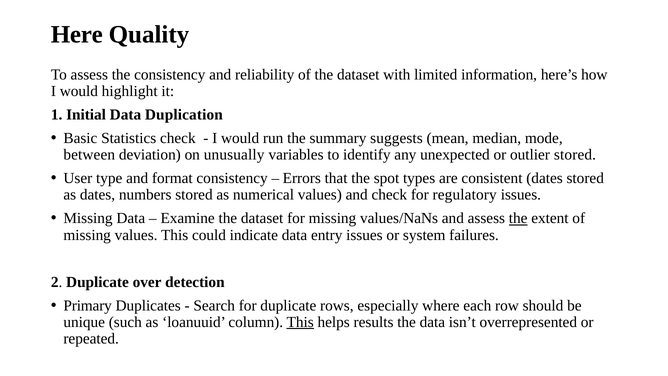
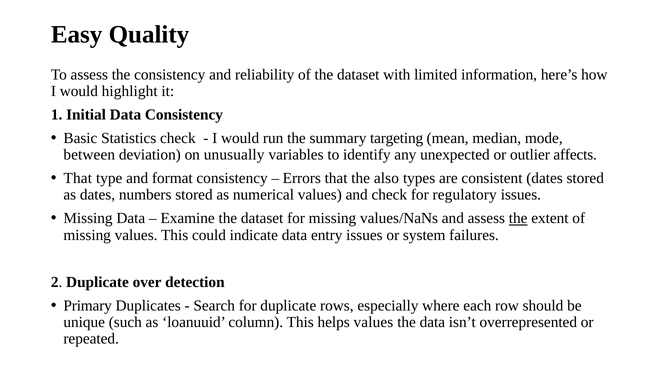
Here: Here -> Easy (77, 35)
Data Duplication: Duplication -> Consistency (184, 115)
suggests: suggests -> targeting (397, 138)
outlier stored: stored -> affects (575, 155)
User: User -> That (78, 178)
spot: spot -> also (386, 178)
This underline: present -> none (300, 322)
helps results: results -> values (373, 322)
